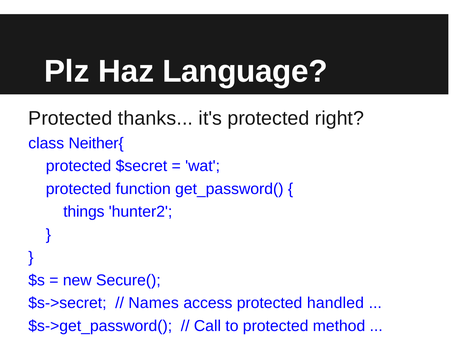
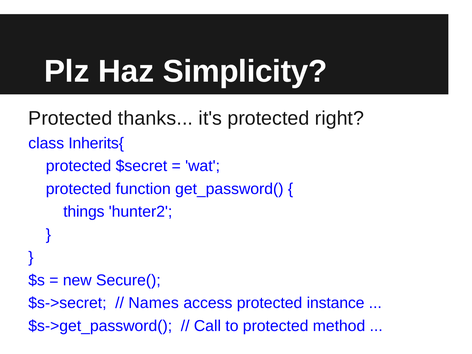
Language: Language -> Simplicity (245, 71)
Neither{: Neither{ -> Inherits{ (96, 143)
handled: handled -> instance (336, 303)
